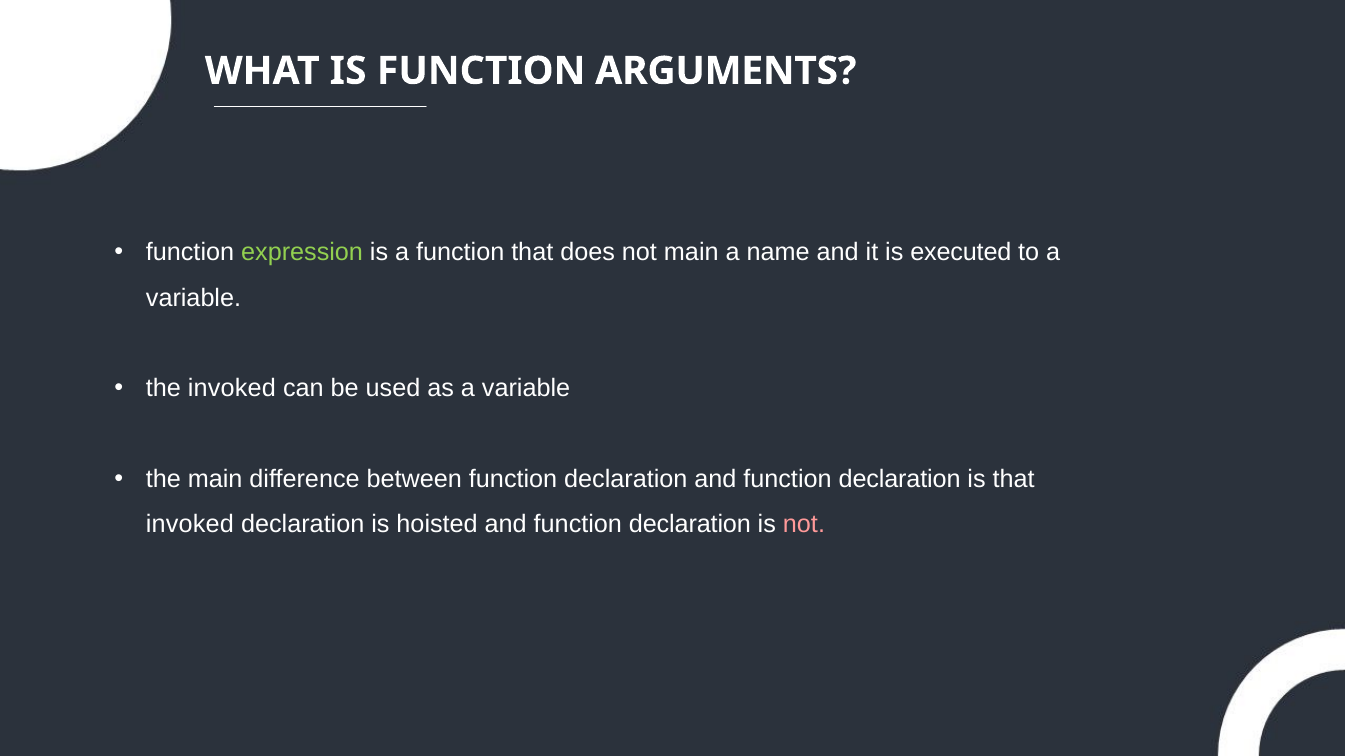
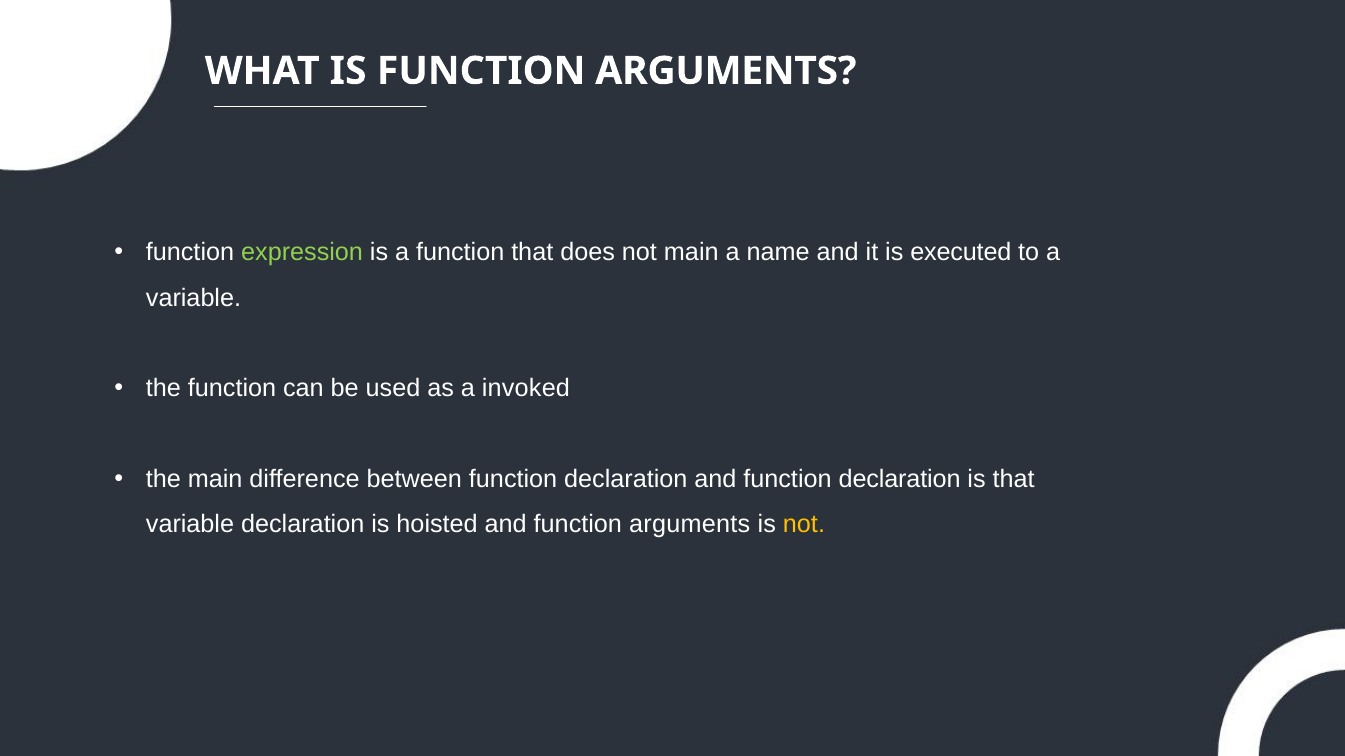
the invoked: invoked -> function (232, 389)
as a variable: variable -> invoked (526, 389)
invoked: invoked -> variable (190, 525)
hoisted and function declaration: declaration -> arguments (690, 525)
not colour: pink -> yellow (804, 525)
